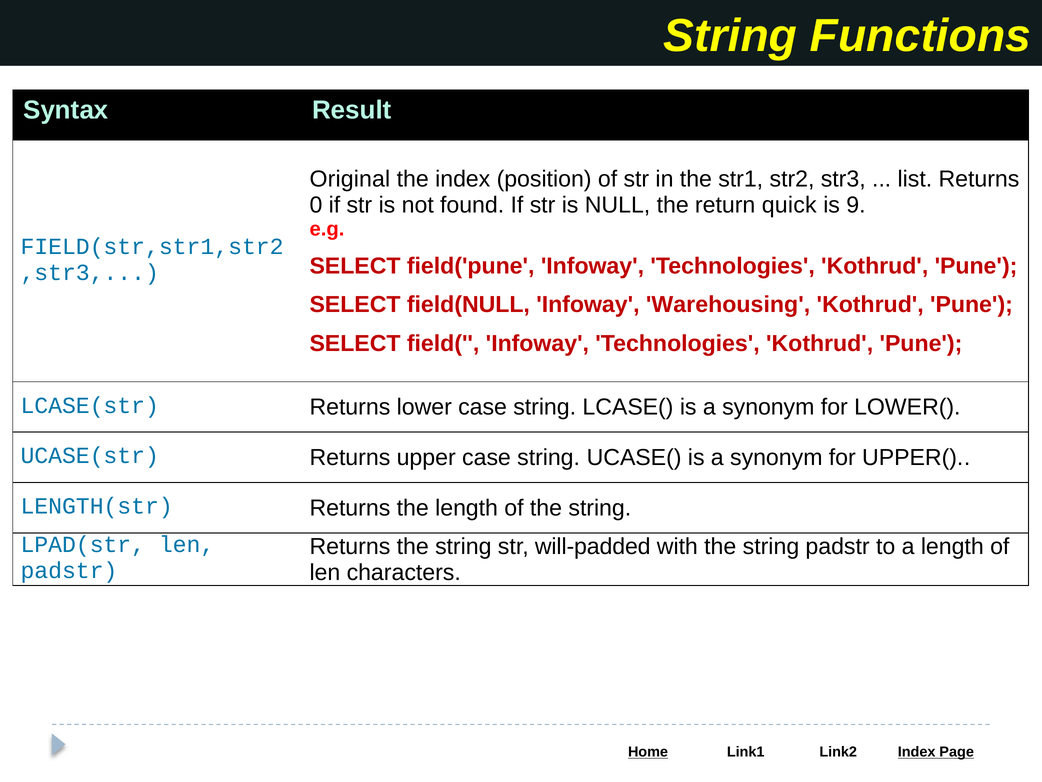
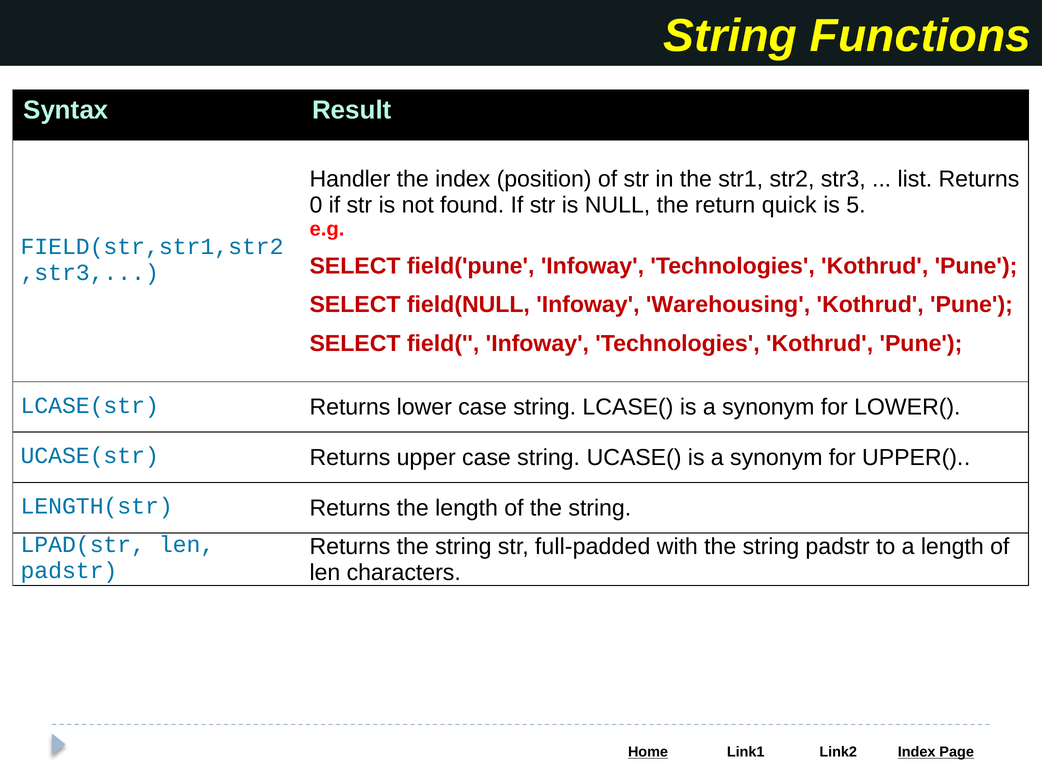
Original: Original -> Handler (350, 179)
9: 9 -> 5 (856, 205)
will-padded: will-padded -> full-padded (593, 546)
